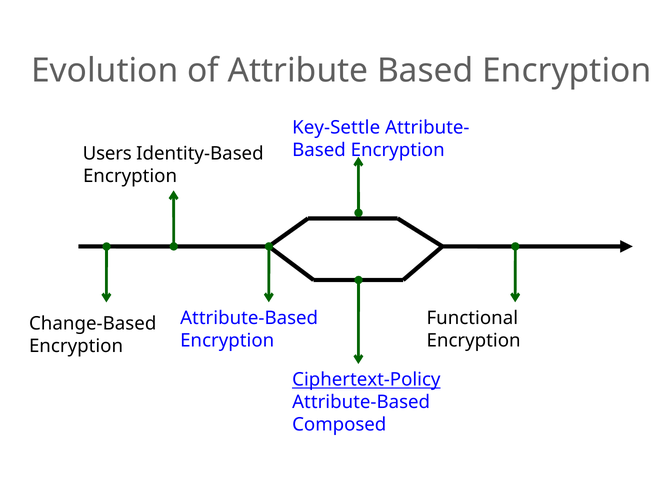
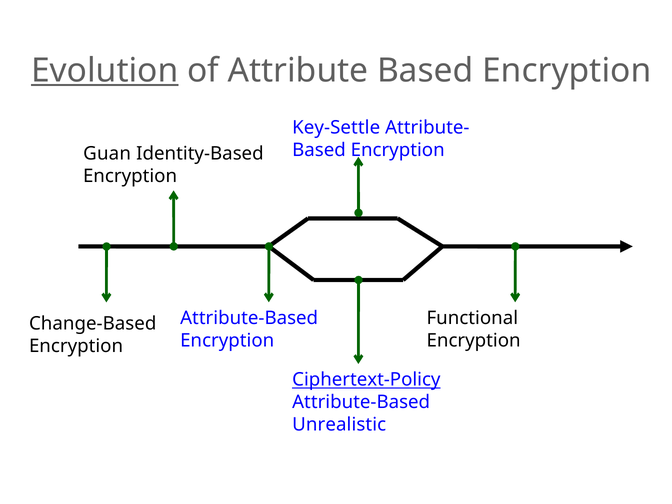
Evolution underline: none -> present (105, 71)
Users: Users -> Guan (107, 153)
Composed: Composed -> Unrealistic (339, 425)
